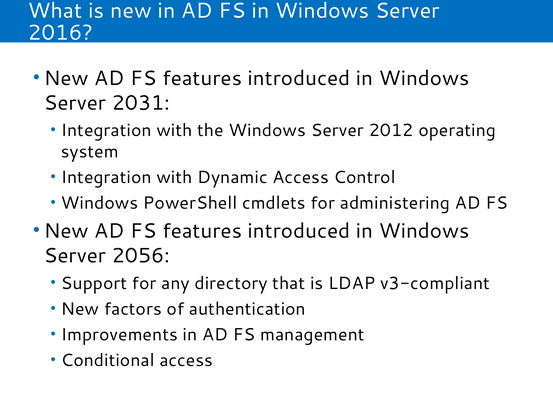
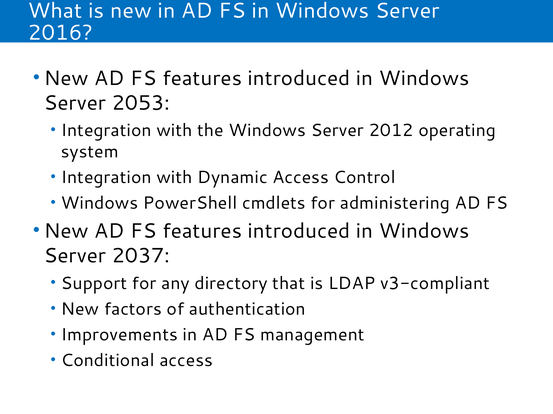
2031: 2031 -> 2053 (141, 103)
2056: 2056 -> 2037 (141, 256)
